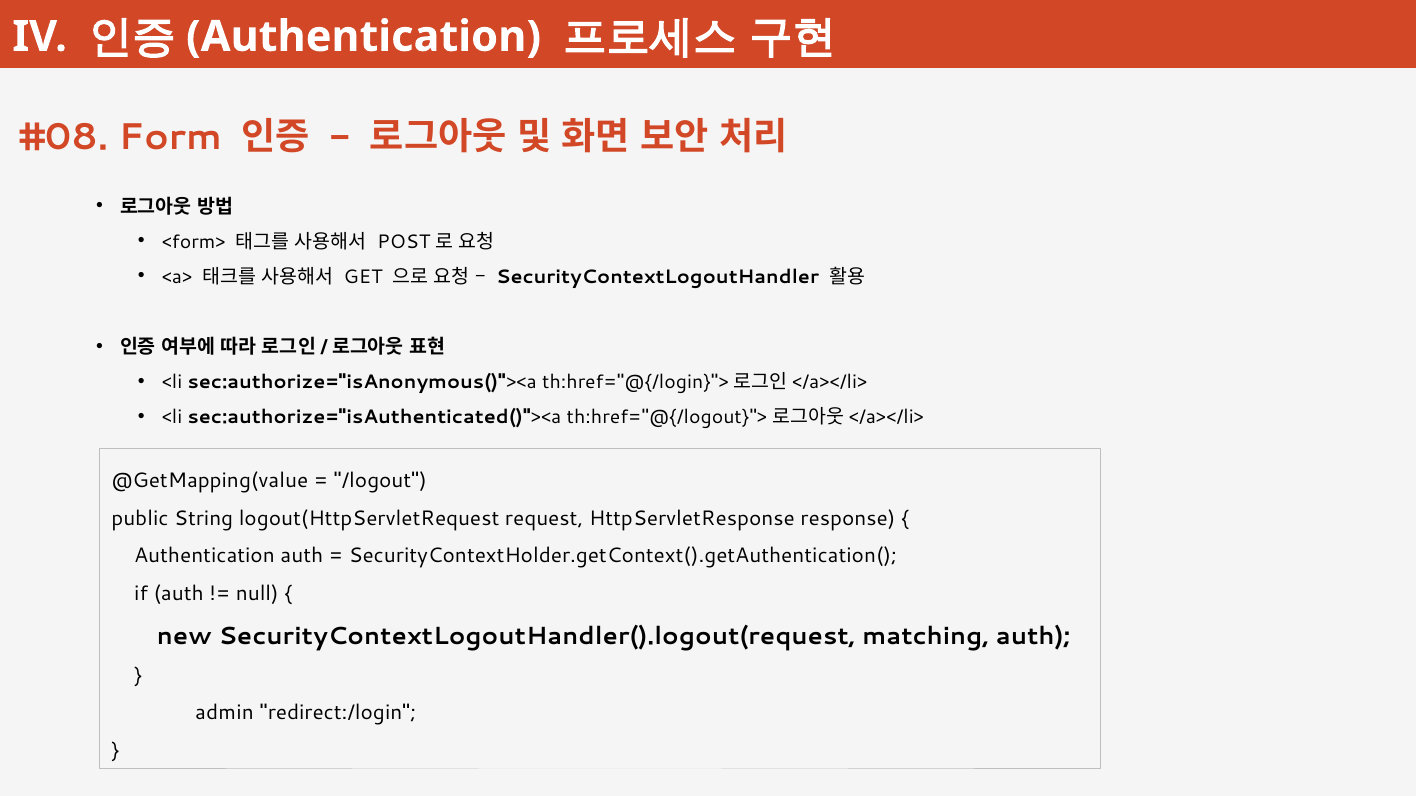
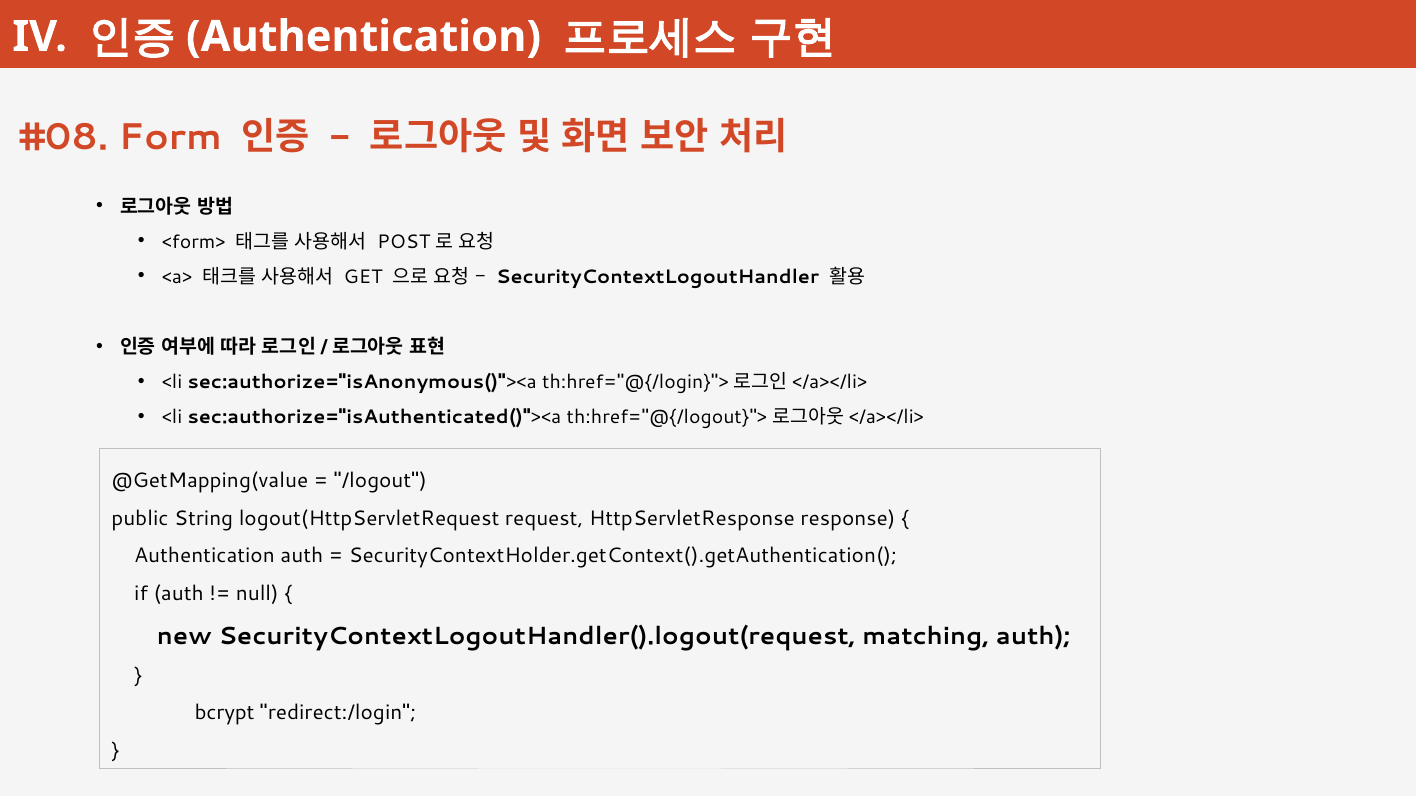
admin: admin -> bcrypt (225, 713)
